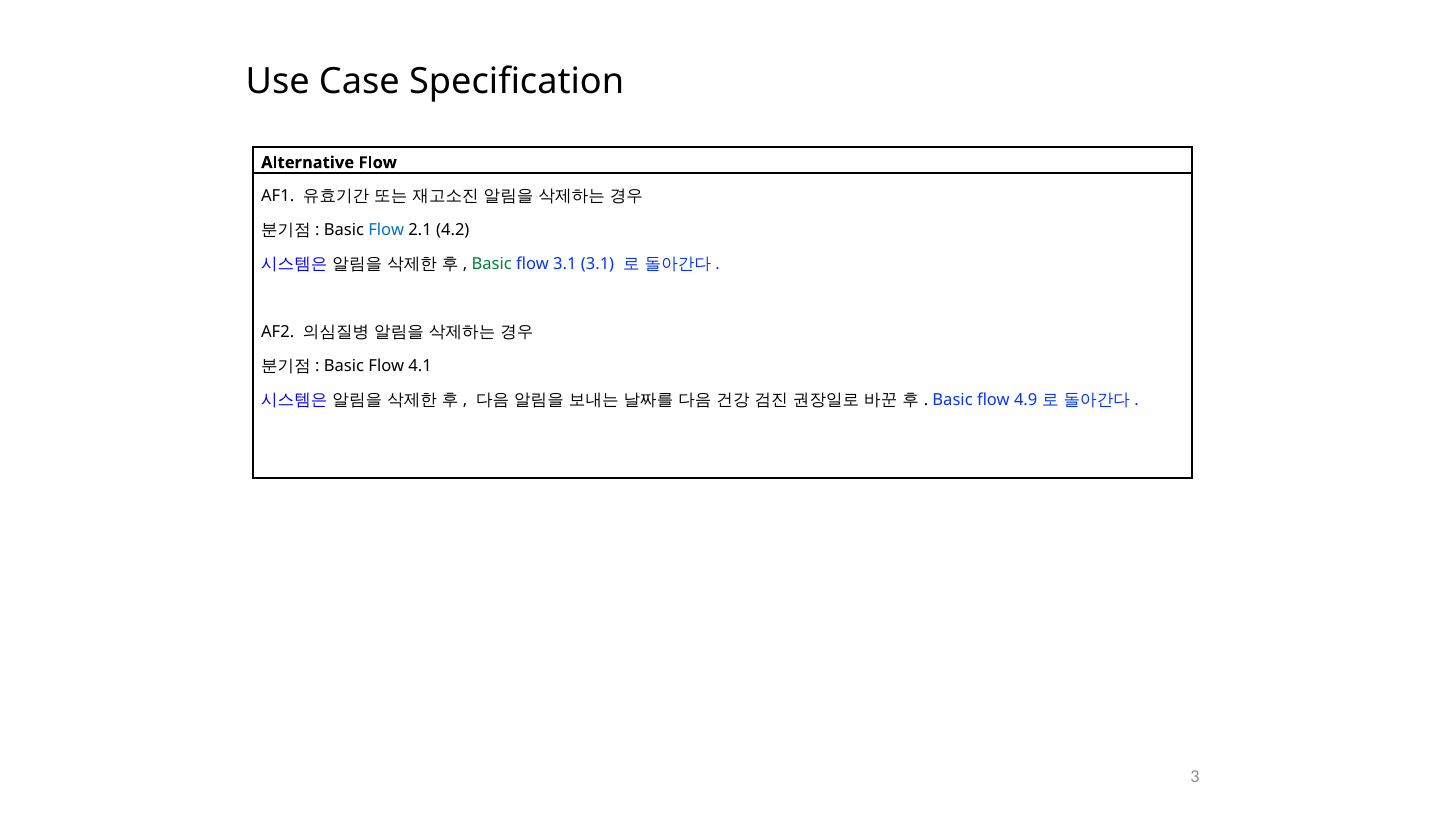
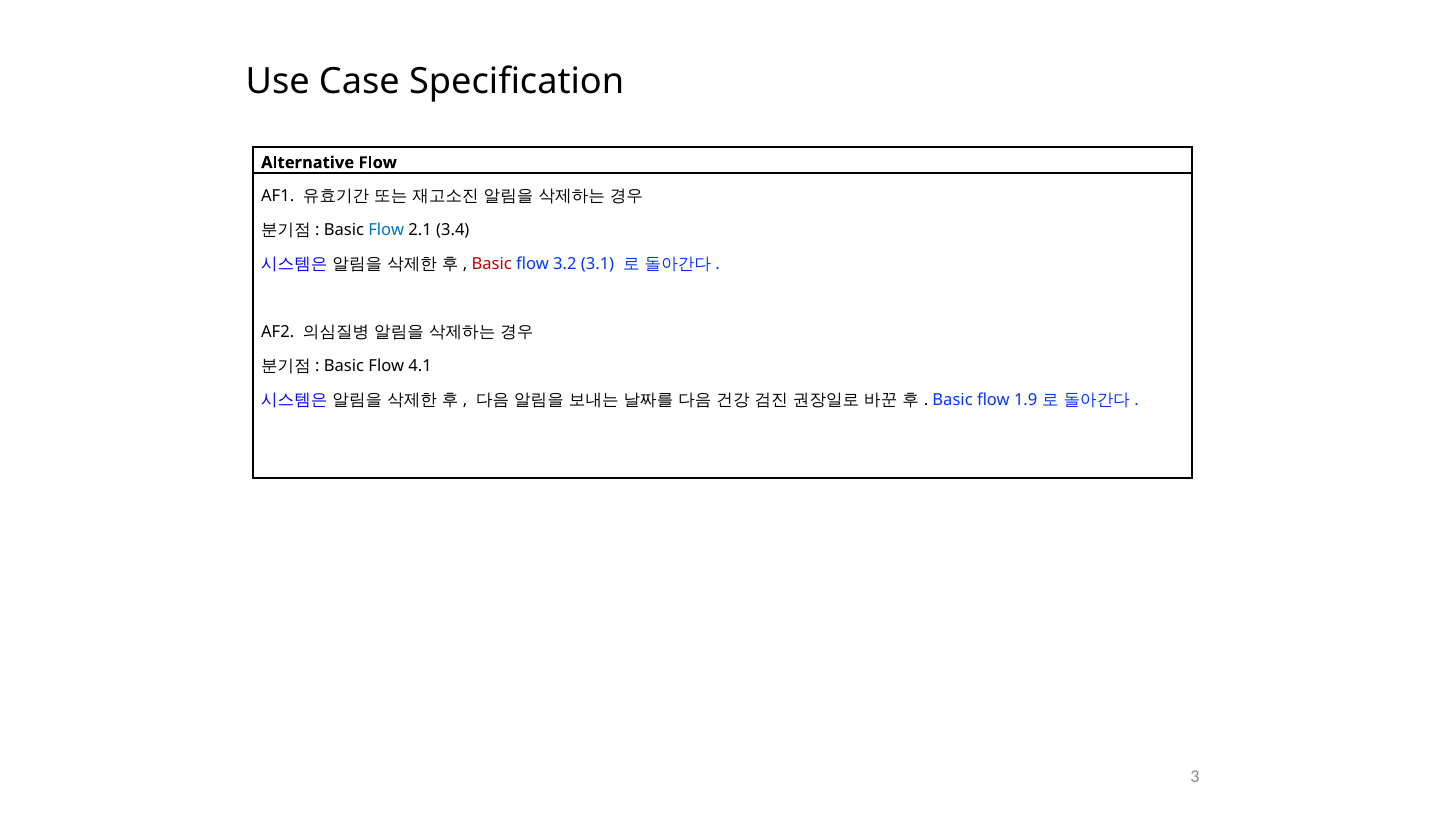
4.2: 4.2 -> 3.4 (453, 230)
Basic colour: green -> red (492, 264)
flow 3.1: 3.1 -> 3.2 (565, 264)
4.9: 4.9 -> 1.9 (1026, 399)
